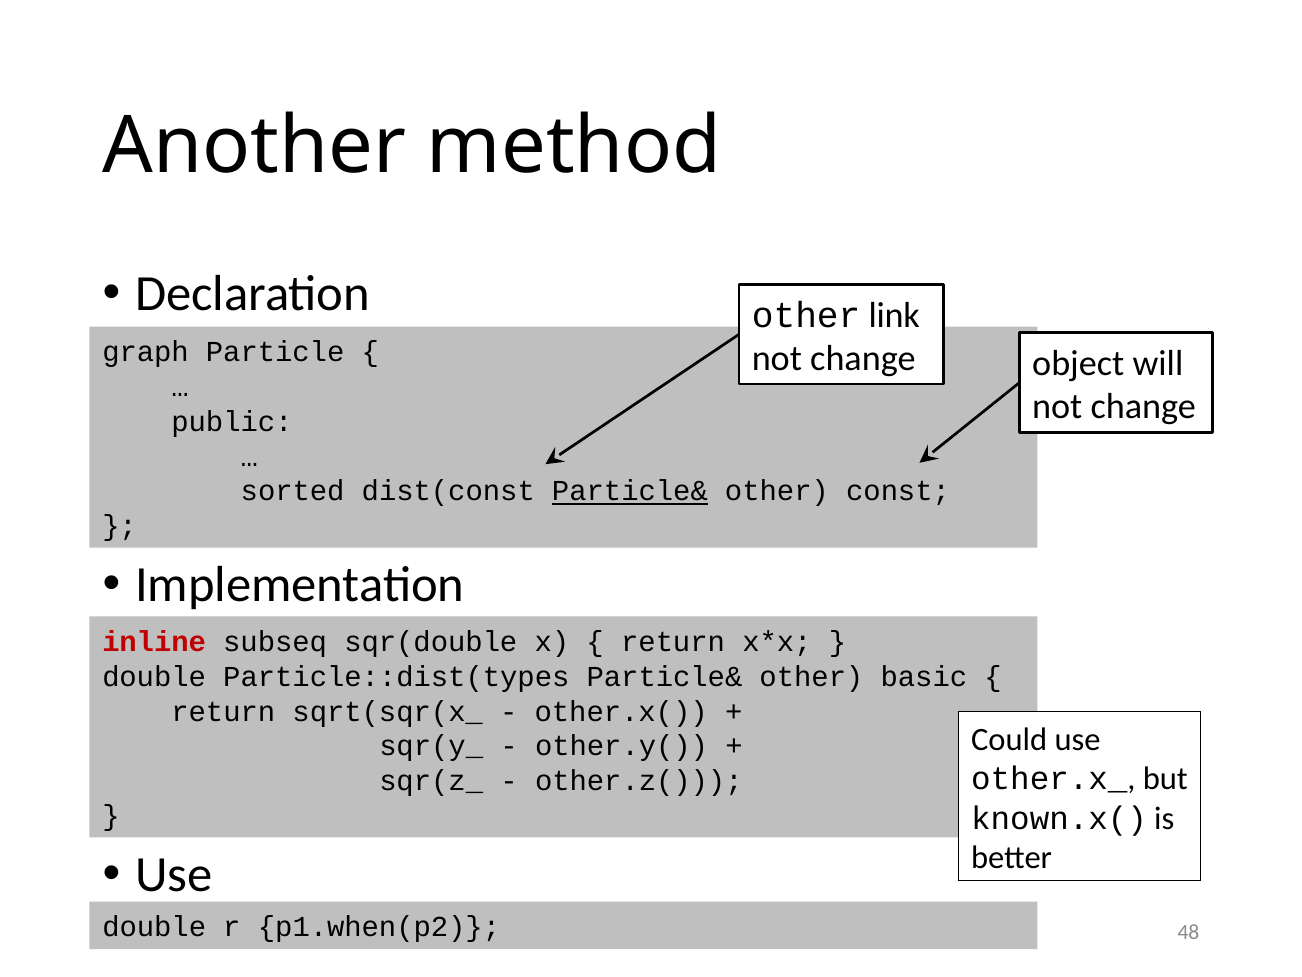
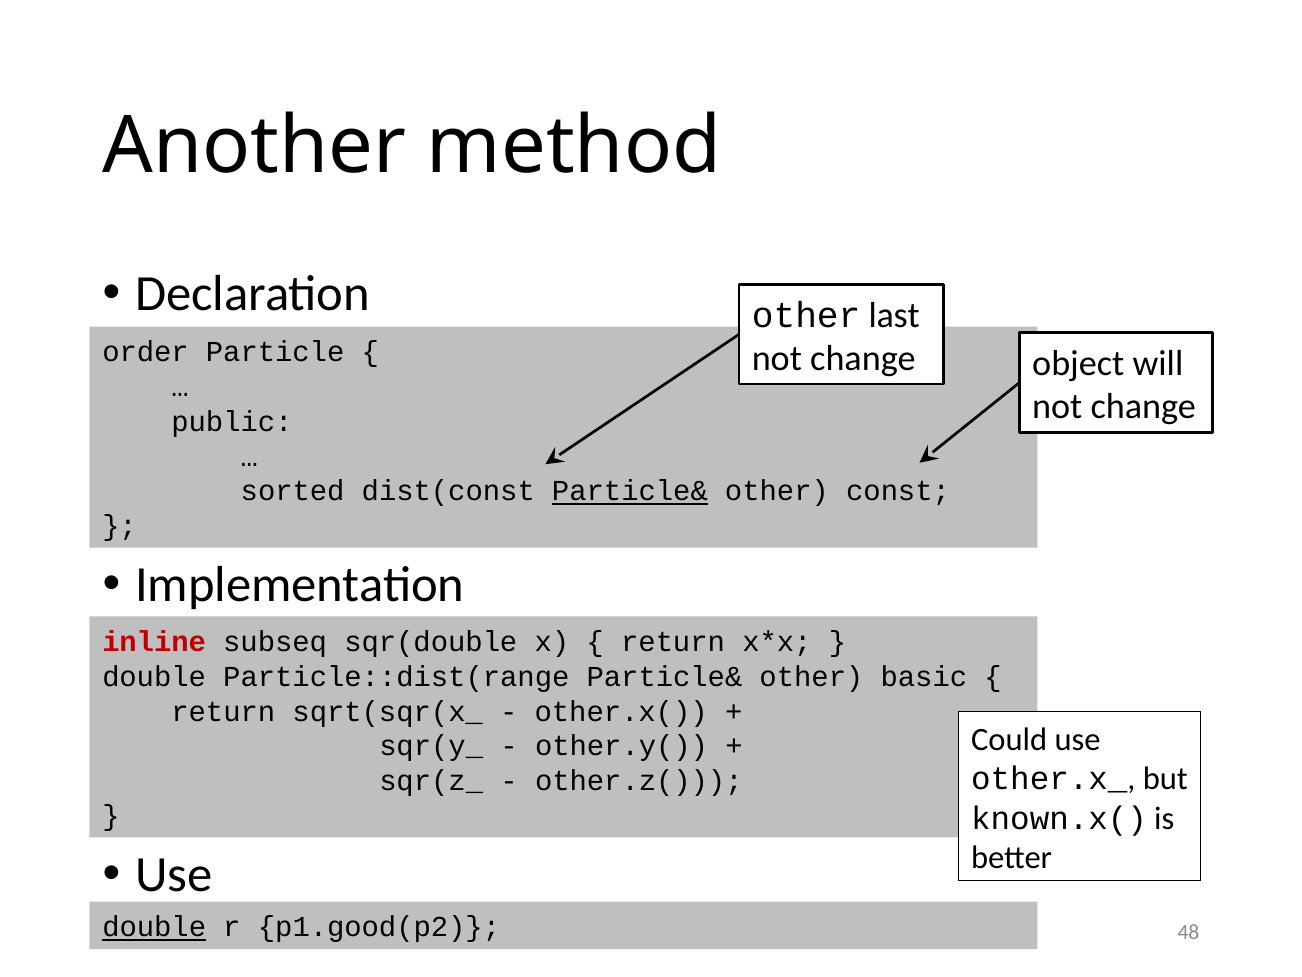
link: link -> last (894, 315)
graph: graph -> order (146, 352)
Particle::dist(types: Particle::dist(types -> Particle::dist(range (396, 676)
double underline: none -> present (154, 927)
p1.when(p2: p1.when(p2 -> p1.good(p2 (379, 927)
